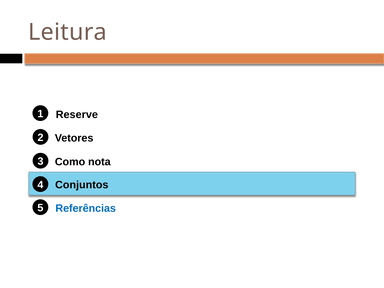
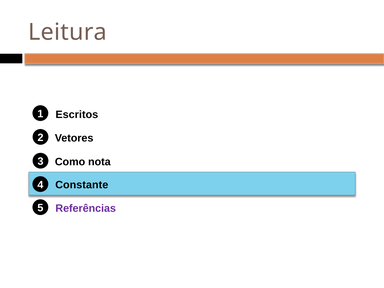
Reserve: Reserve -> Escritos (77, 115)
Conjuntos: Conjuntos -> Constante (82, 185)
Referências colour: blue -> purple (86, 208)
